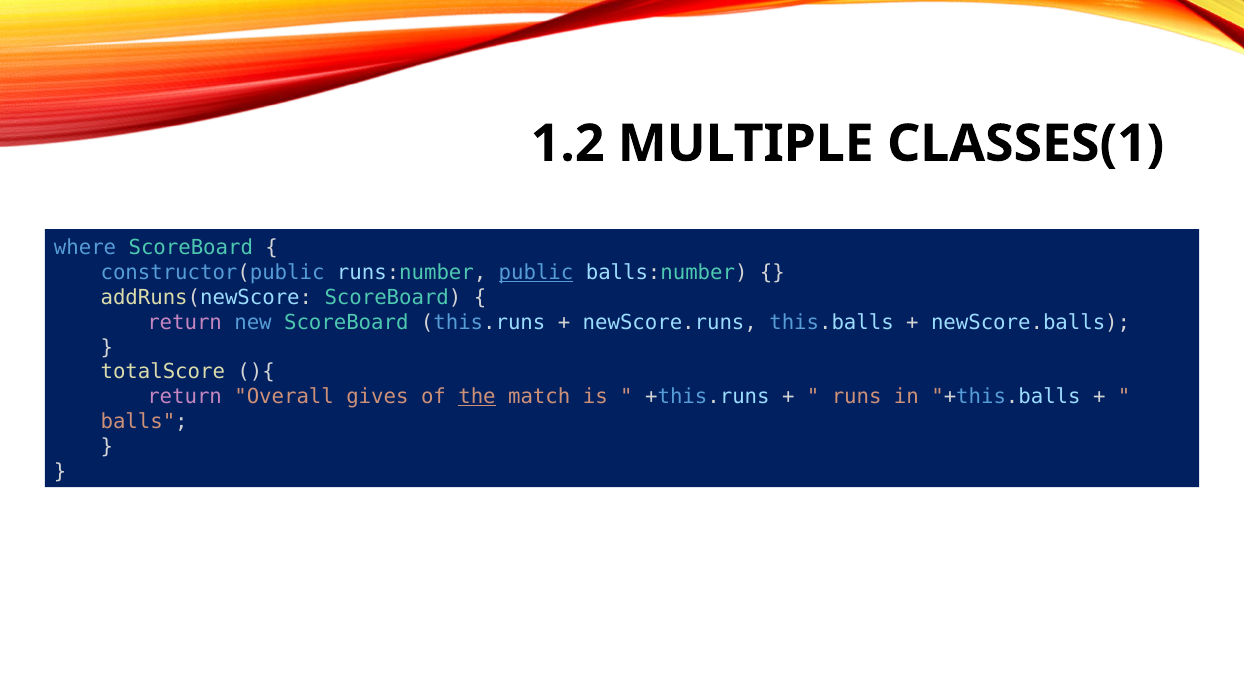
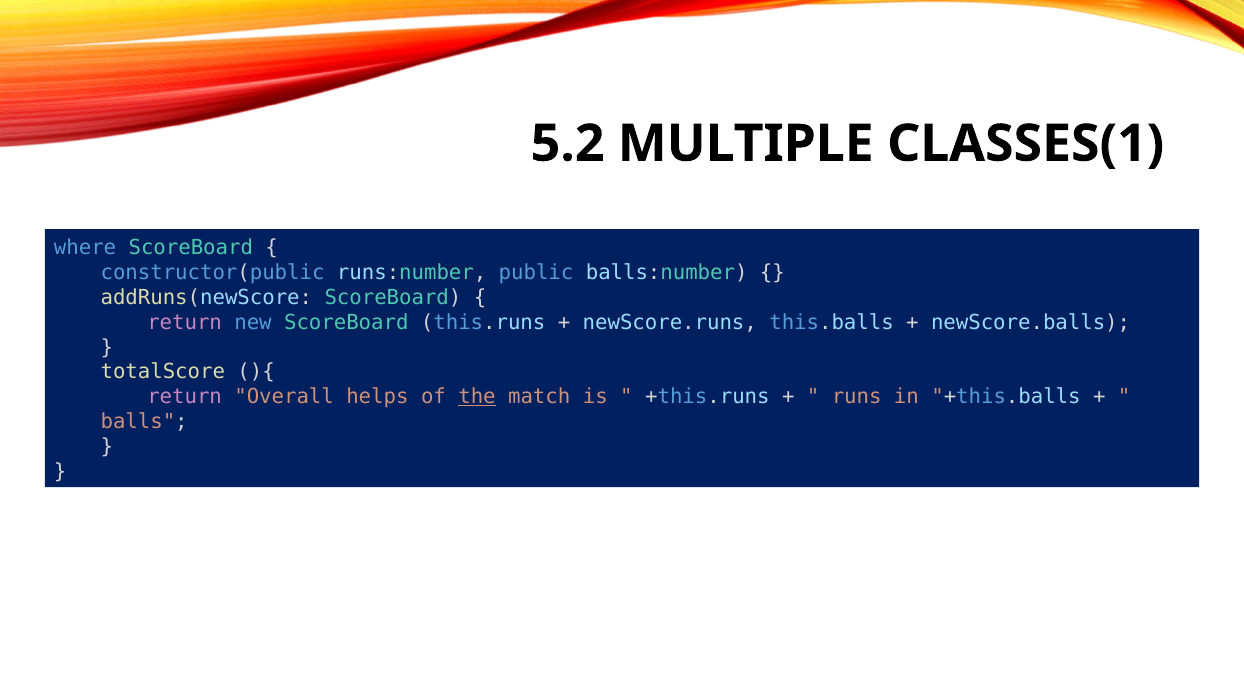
1.2: 1.2 -> 5.2 (568, 144)
public underline: present -> none (536, 272)
gives: gives -> helps (377, 397)
